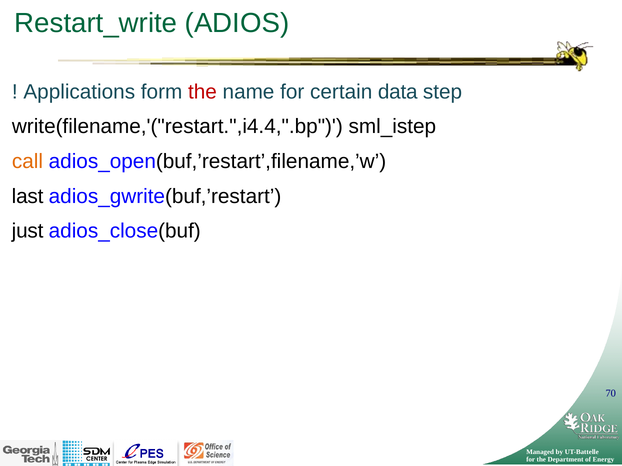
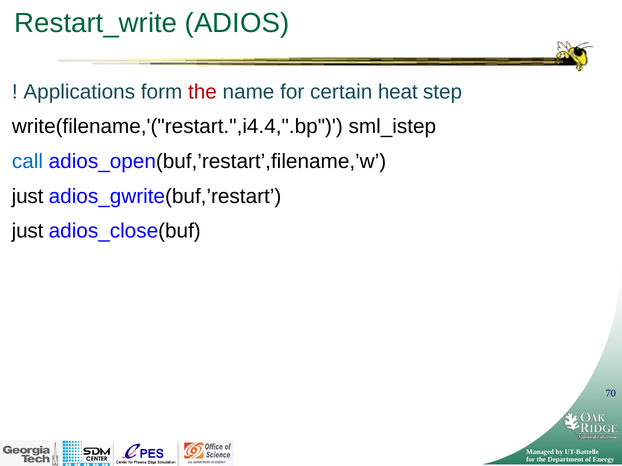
data: data -> heat (398, 92)
call colour: orange -> blue (27, 162)
last: last -> just (28, 196)
